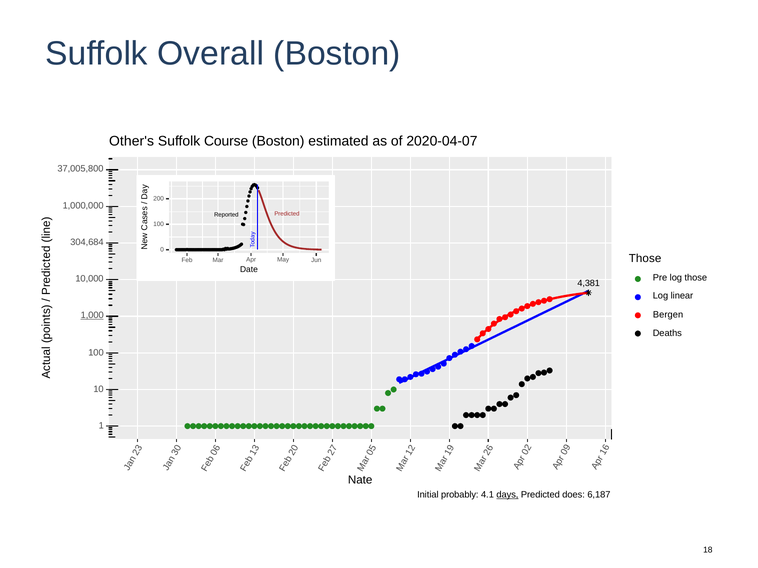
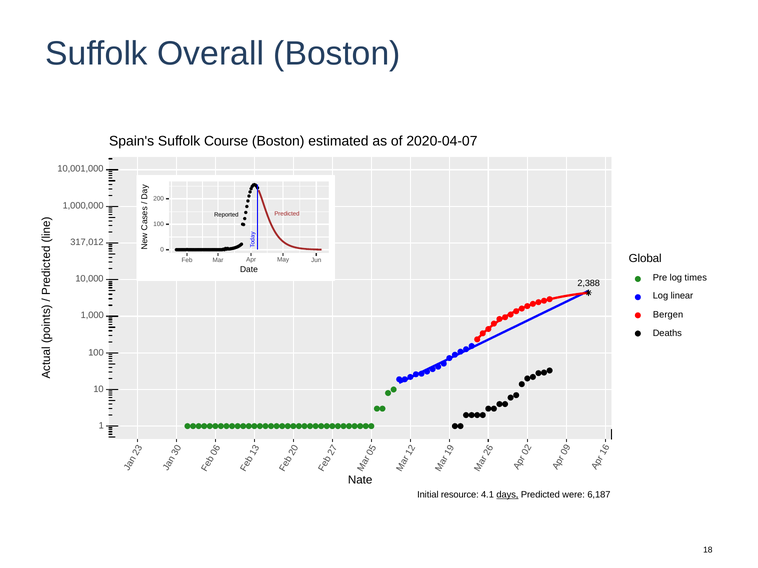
Other's: Other's -> Spain's (132, 141)
37,005,800: 37,005,800 -> 10,001,000 (80, 169)
304,684: 304,684 -> 317,012 (87, 242)
Those: Those -> Global (645, 258)
log those: those -> times (696, 278)
4,381: 4,381 -> 2,388 (589, 284)
1,000 underline: present -> none (92, 316)
probably: probably -> resource (460, 495)
does: does -> were (574, 495)
